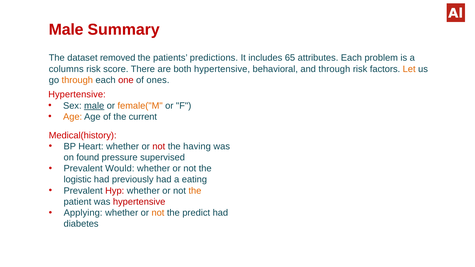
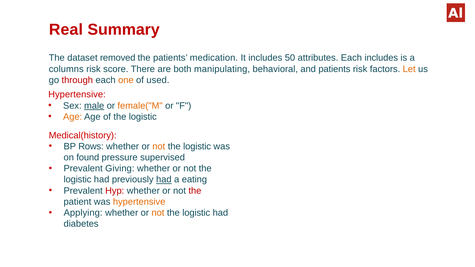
Male: Male -> Real (66, 30)
predictions: predictions -> medication (214, 58)
65: 65 -> 50 (290, 58)
Each problem: problem -> includes (381, 58)
both hypertensive: hypertensive -> manipulating (222, 69)
and through: through -> patients (334, 69)
through colour: orange -> red (77, 80)
one colour: red -> orange (126, 80)
ones: ones -> used (158, 80)
of the current: current -> logistic (143, 117)
Heart: Heart -> Rows (91, 146)
not colour: red -> orange (159, 146)
having: having -> logistic (197, 146)
Would: Would -> Giving (120, 169)
had underline: none -> present (164, 180)
the colour: orange -> red (195, 191)
hypertensive colour: red -> orange (139, 202)
predict: predict -> logistic (196, 213)
